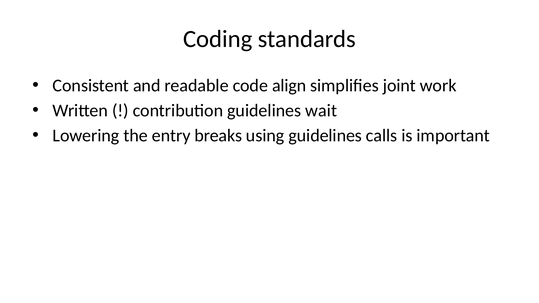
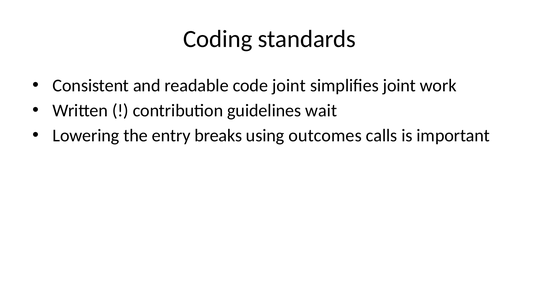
code align: align -> joint (289, 85)
using guidelines: guidelines -> outcomes (325, 136)
